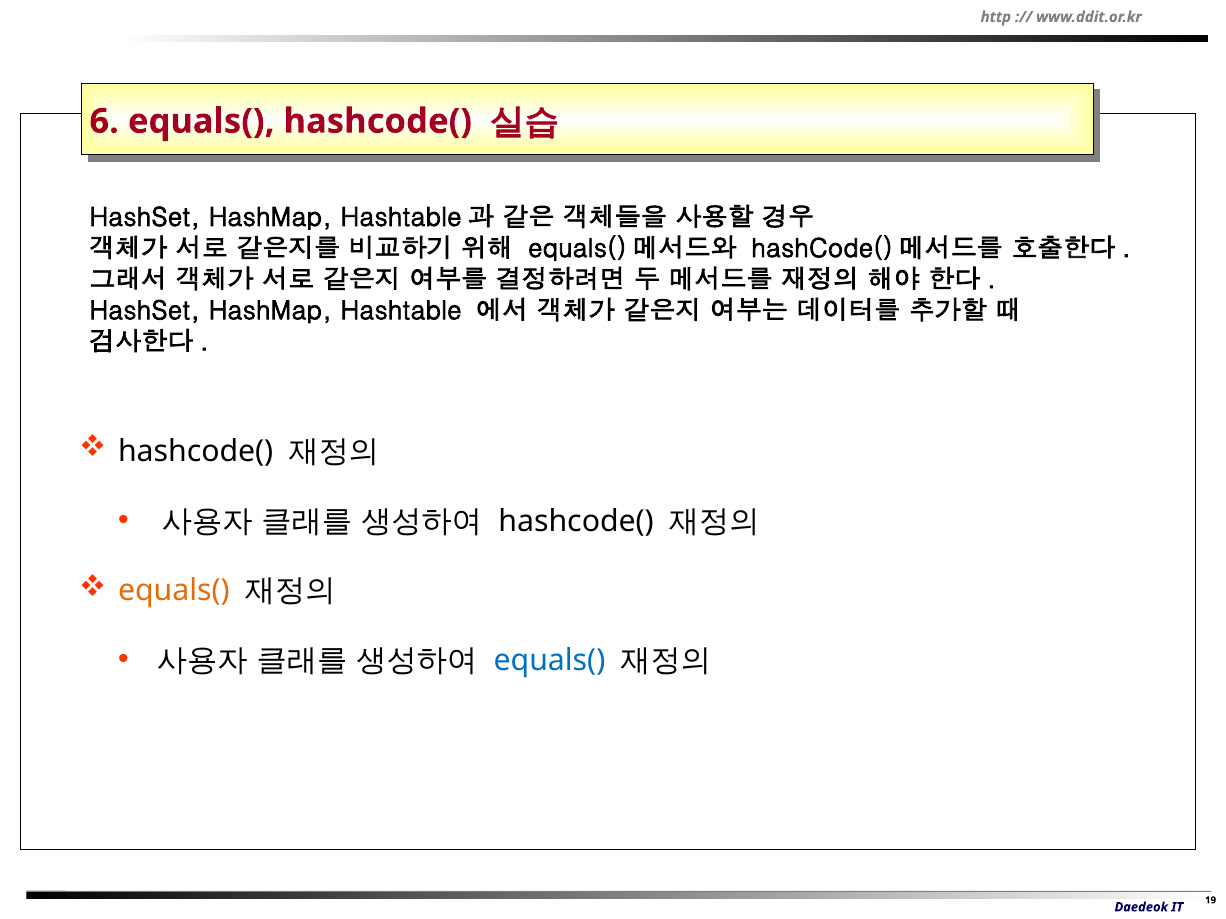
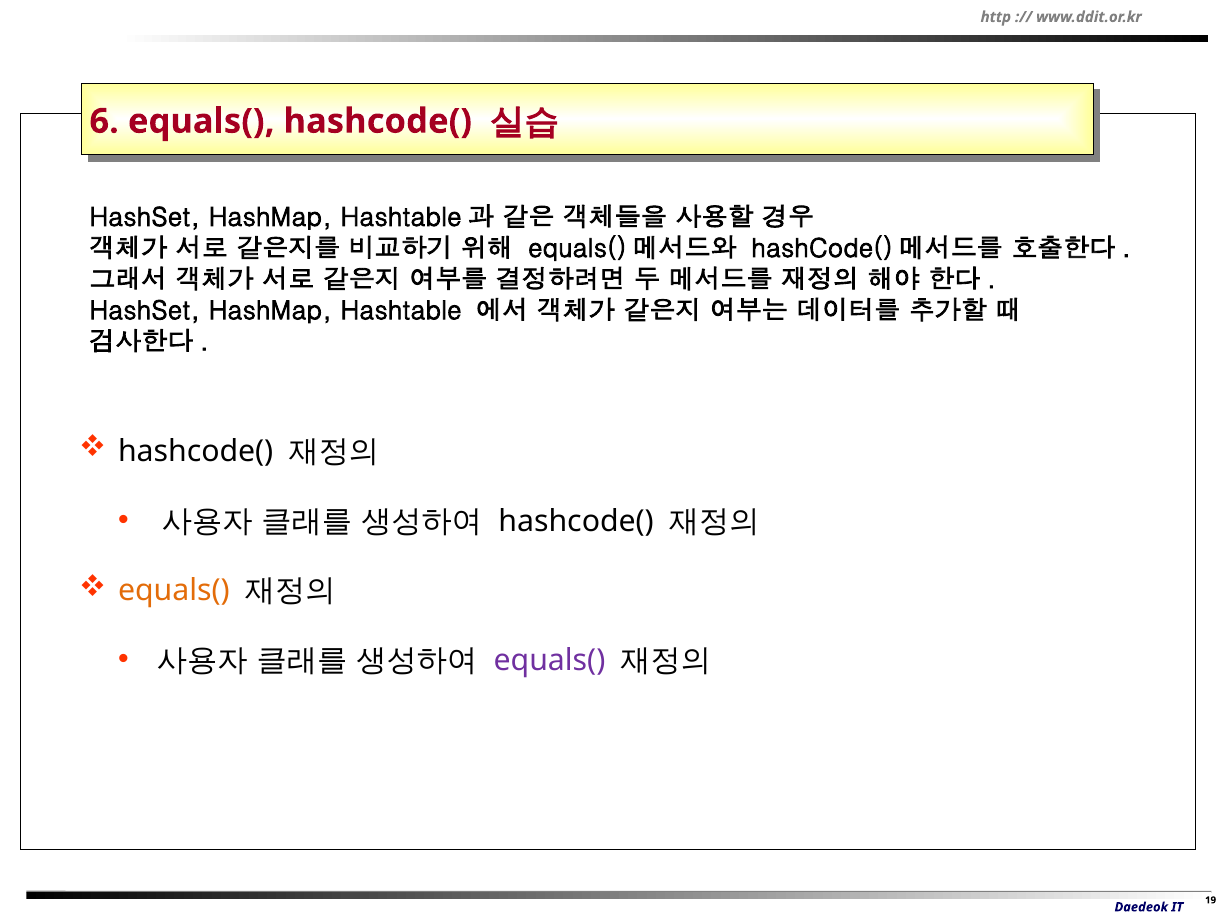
equals( colour: blue -> purple (549, 661)
